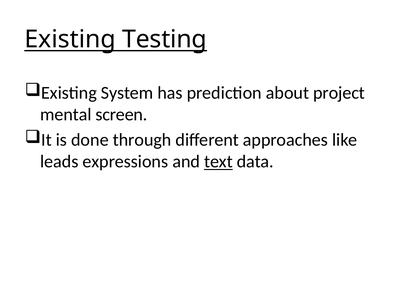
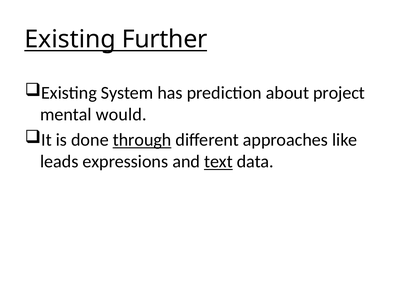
Testing: Testing -> Further (165, 39)
screen: screen -> would (121, 115)
through underline: none -> present (142, 140)
